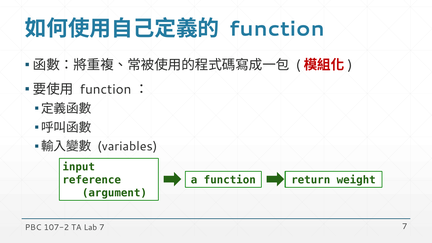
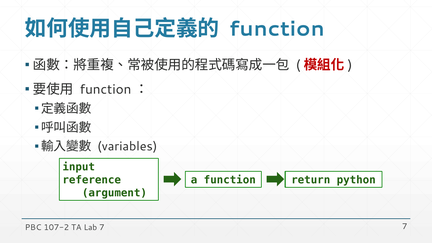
weight: weight -> python (356, 180)
